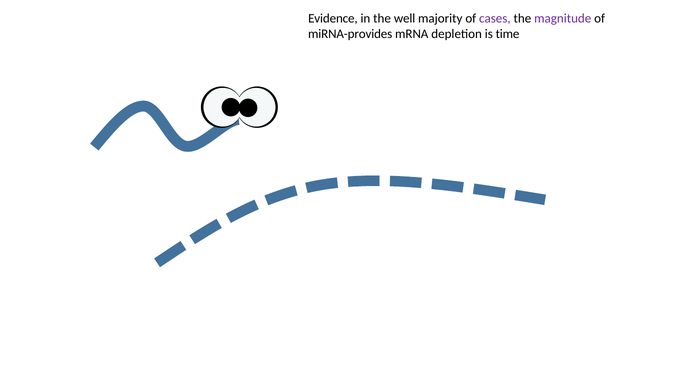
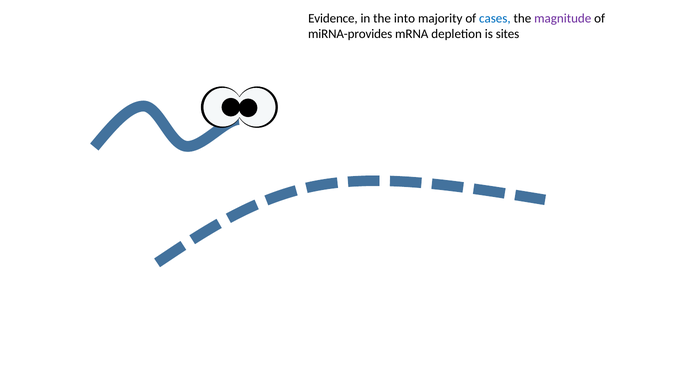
well: well -> into (404, 18)
cases colour: purple -> blue (495, 18)
time: time -> sites (508, 34)
